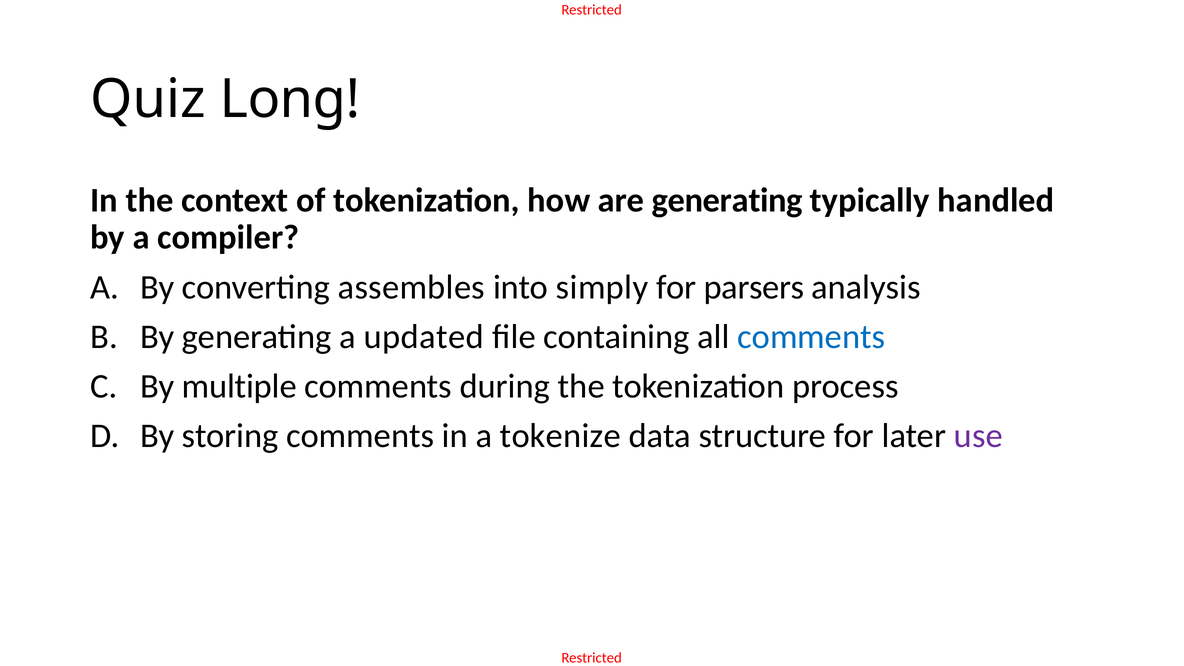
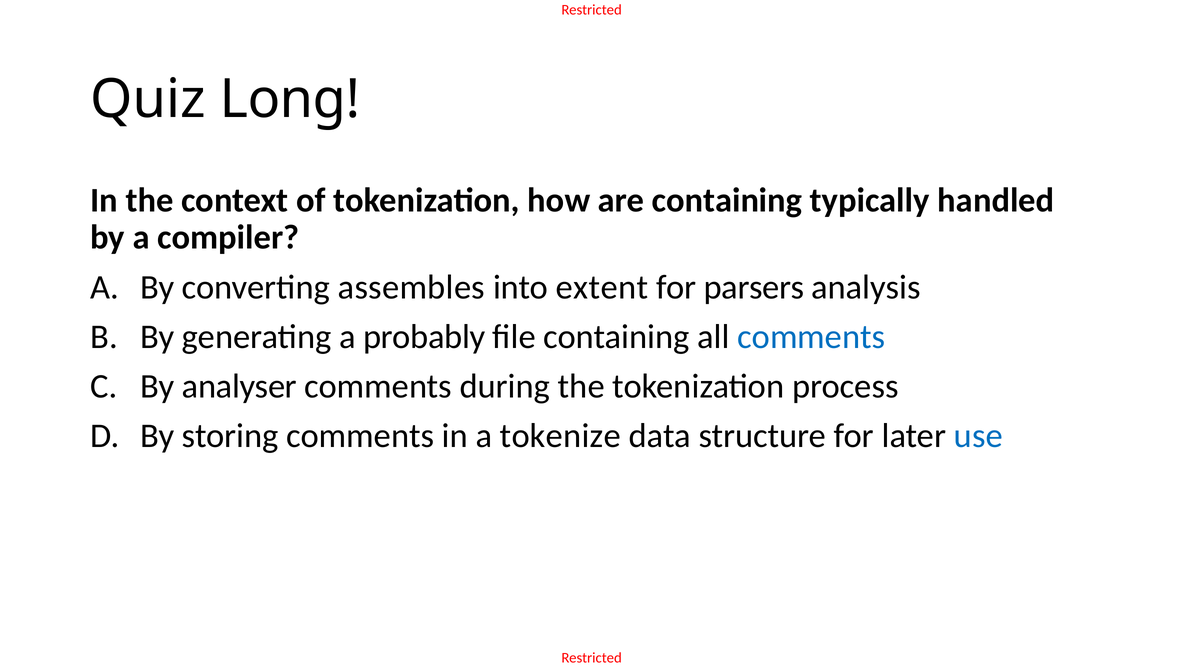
are generating: generating -> containing (727, 200)
simply: simply -> extent (602, 287)
updated: updated -> probably (424, 337)
multiple: multiple -> analyser (239, 386)
use colour: purple -> blue (978, 436)
